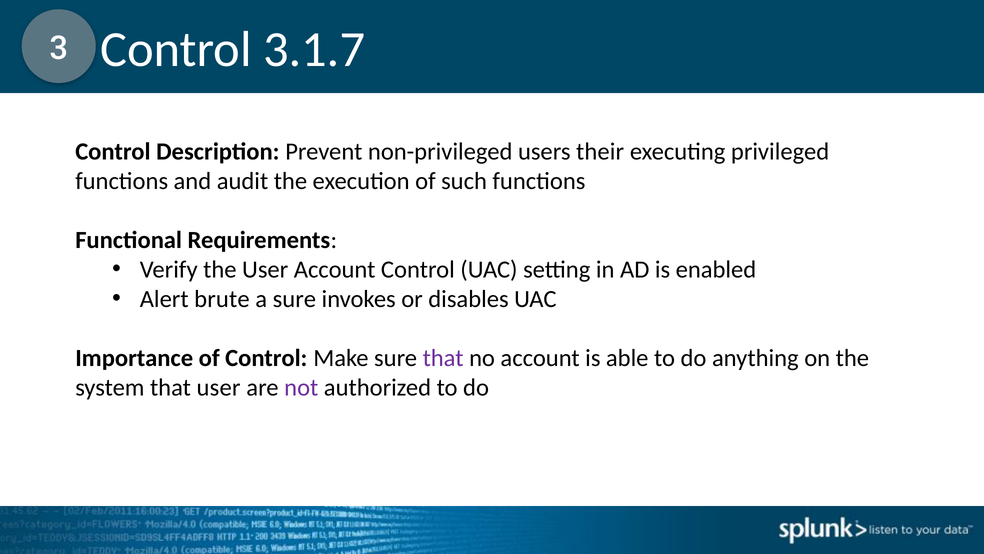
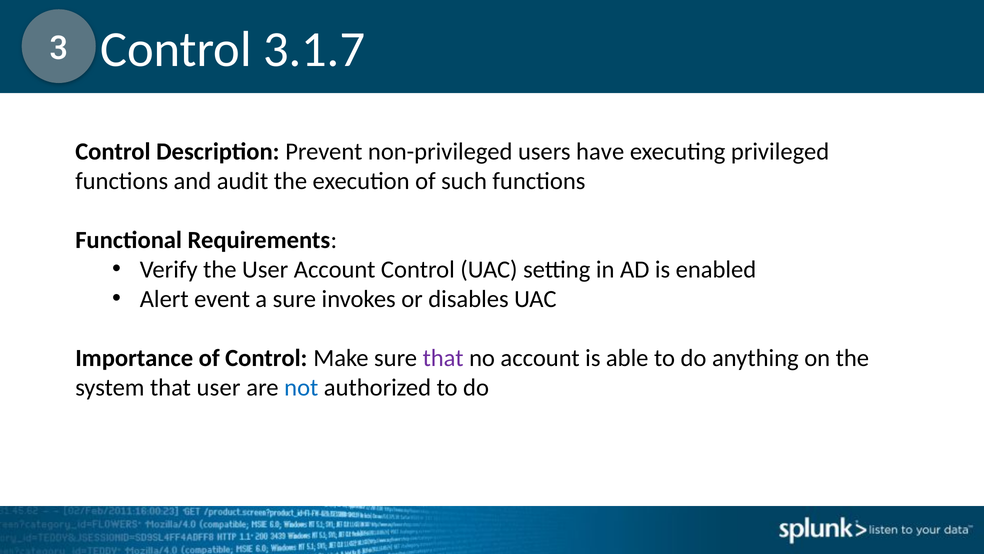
their: their -> have (600, 151)
brute: brute -> event (222, 299)
not colour: purple -> blue (301, 387)
